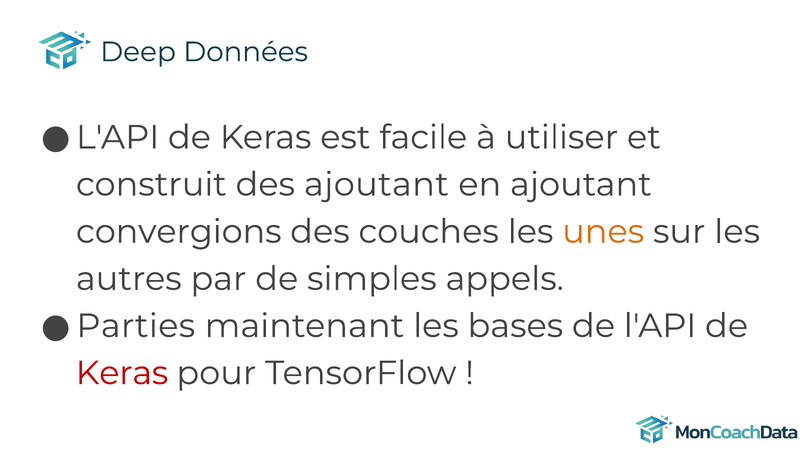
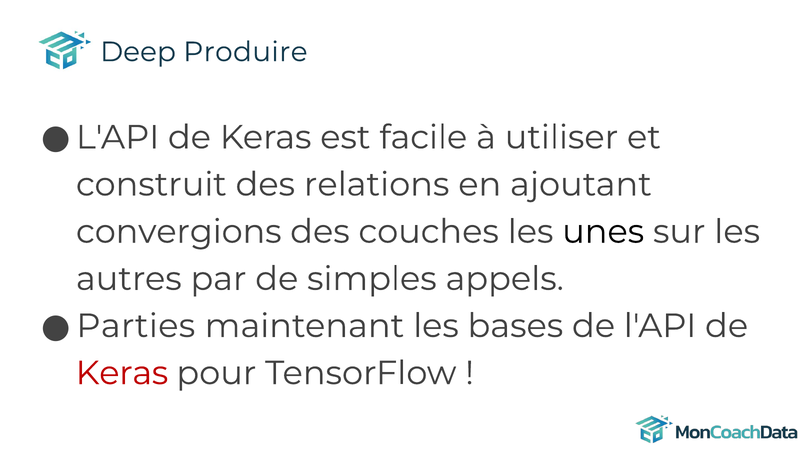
Données: Données -> Produire (245, 52)
des ajoutant: ajoutant -> relations (377, 184)
unes colour: orange -> black (603, 232)
